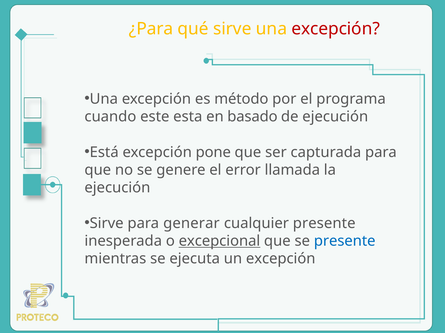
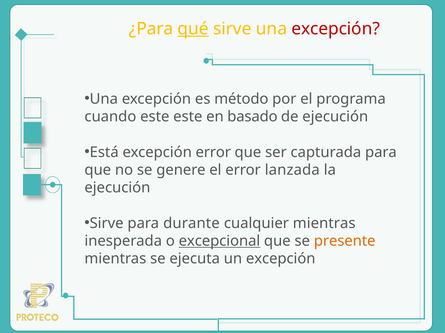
qué underline: none -> present (193, 29)
este esta: esta -> este (188, 117)
excepción pone: pone -> error (213, 152)
llamada: llamada -> lanzada (292, 170)
generar: generar -> durante (191, 224)
cualquier presente: presente -> mientras (324, 224)
presente colour: blue -> orange (345, 241)
